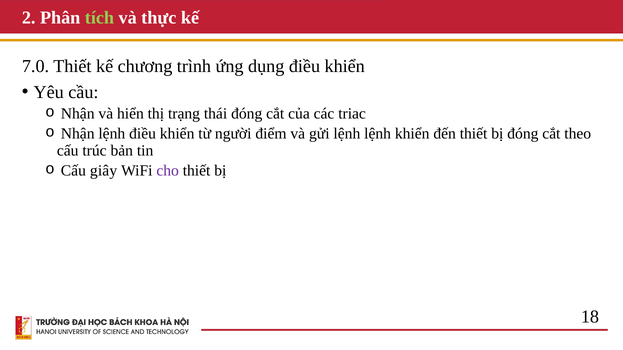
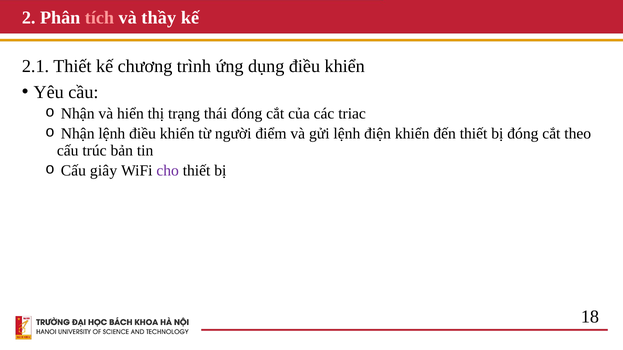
tích colour: light green -> pink (99, 18)
thực: thực -> thầy (159, 18)
7.0: 7.0 -> 2.1 (36, 66)
lệnh lệnh: lệnh -> điện (378, 134)
